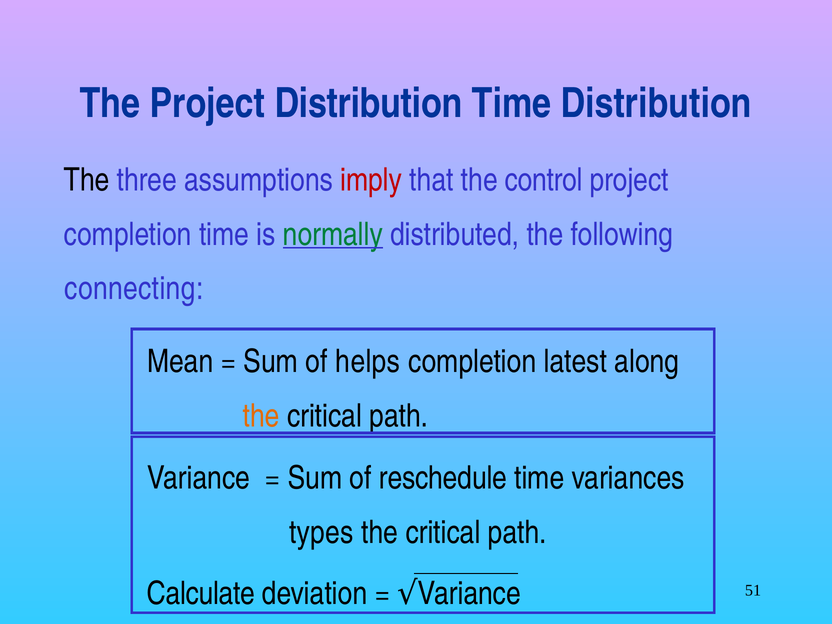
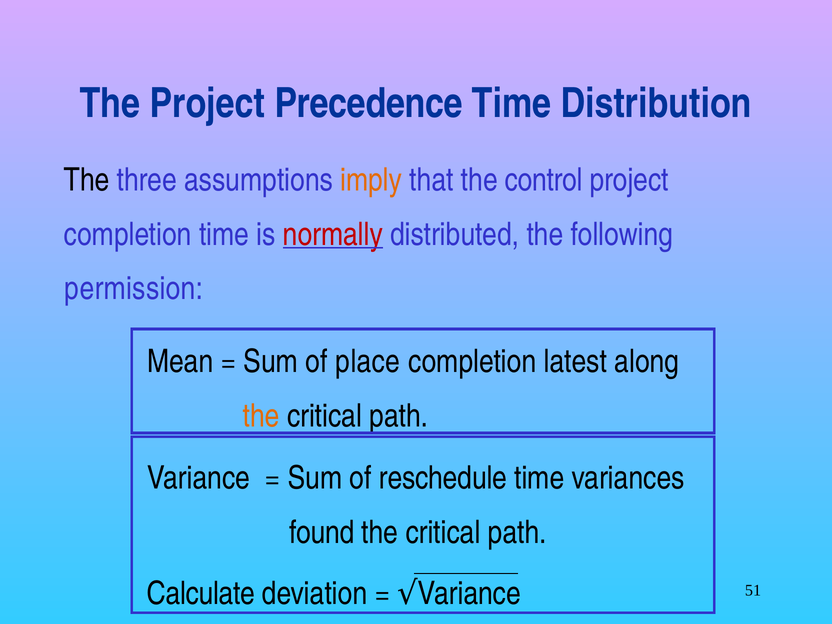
Project Distribution: Distribution -> Precedence (369, 103)
imply colour: red -> orange (371, 180)
normally colour: green -> red (333, 234)
connecting: connecting -> permission (134, 289)
helps: helps -> place (368, 362)
types: types -> found (322, 533)
